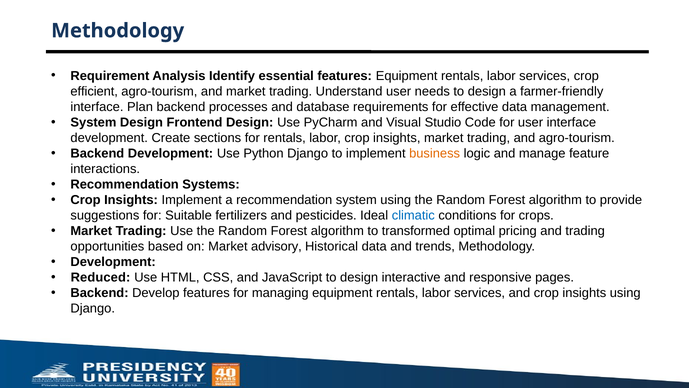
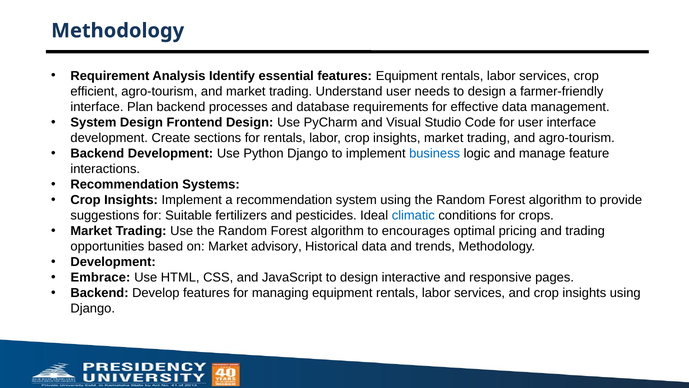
business colour: orange -> blue (435, 153)
transformed: transformed -> encourages (416, 231)
Reduced: Reduced -> Embrace (100, 277)
